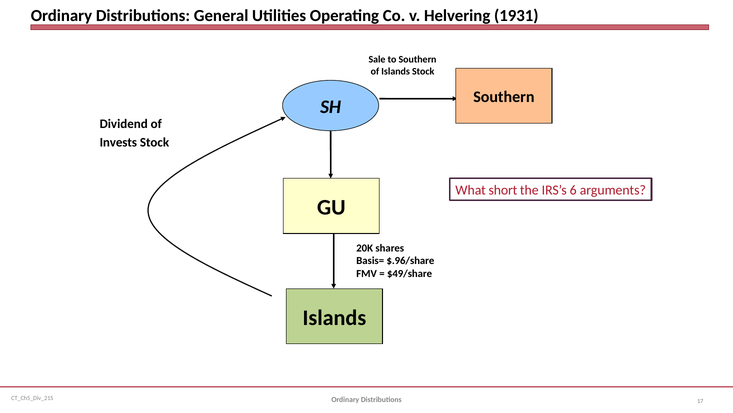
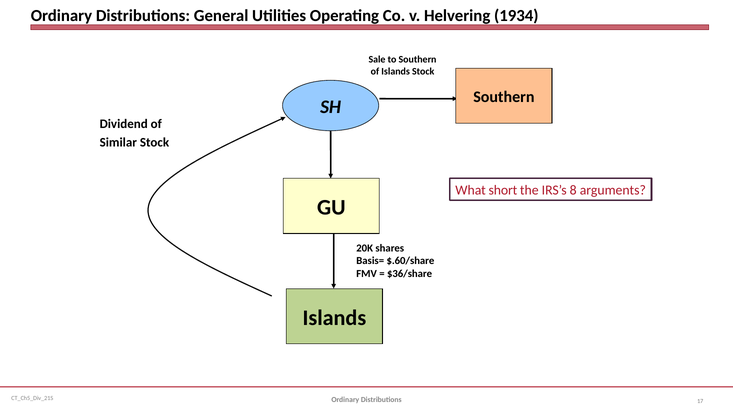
1931: 1931 -> 1934 (516, 16)
Invests: Invests -> Similar (118, 142)
6: 6 -> 8 (573, 190)
$.96/share: $.96/share -> $.60/share (410, 260)
$49/share: $49/share -> $36/share (410, 273)
